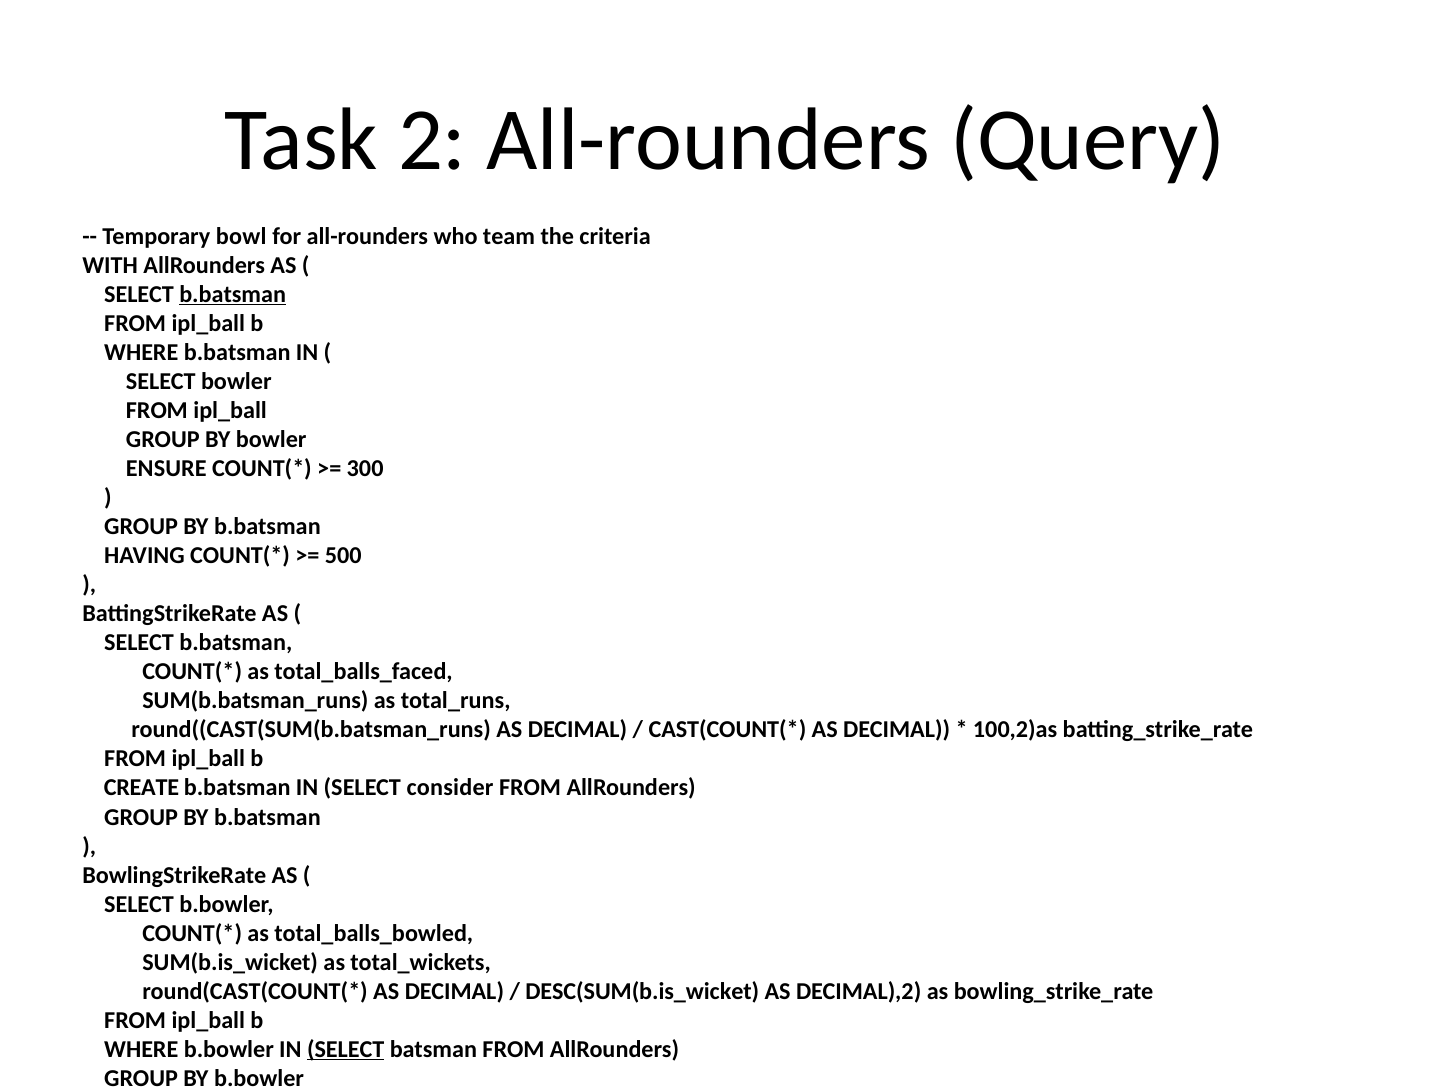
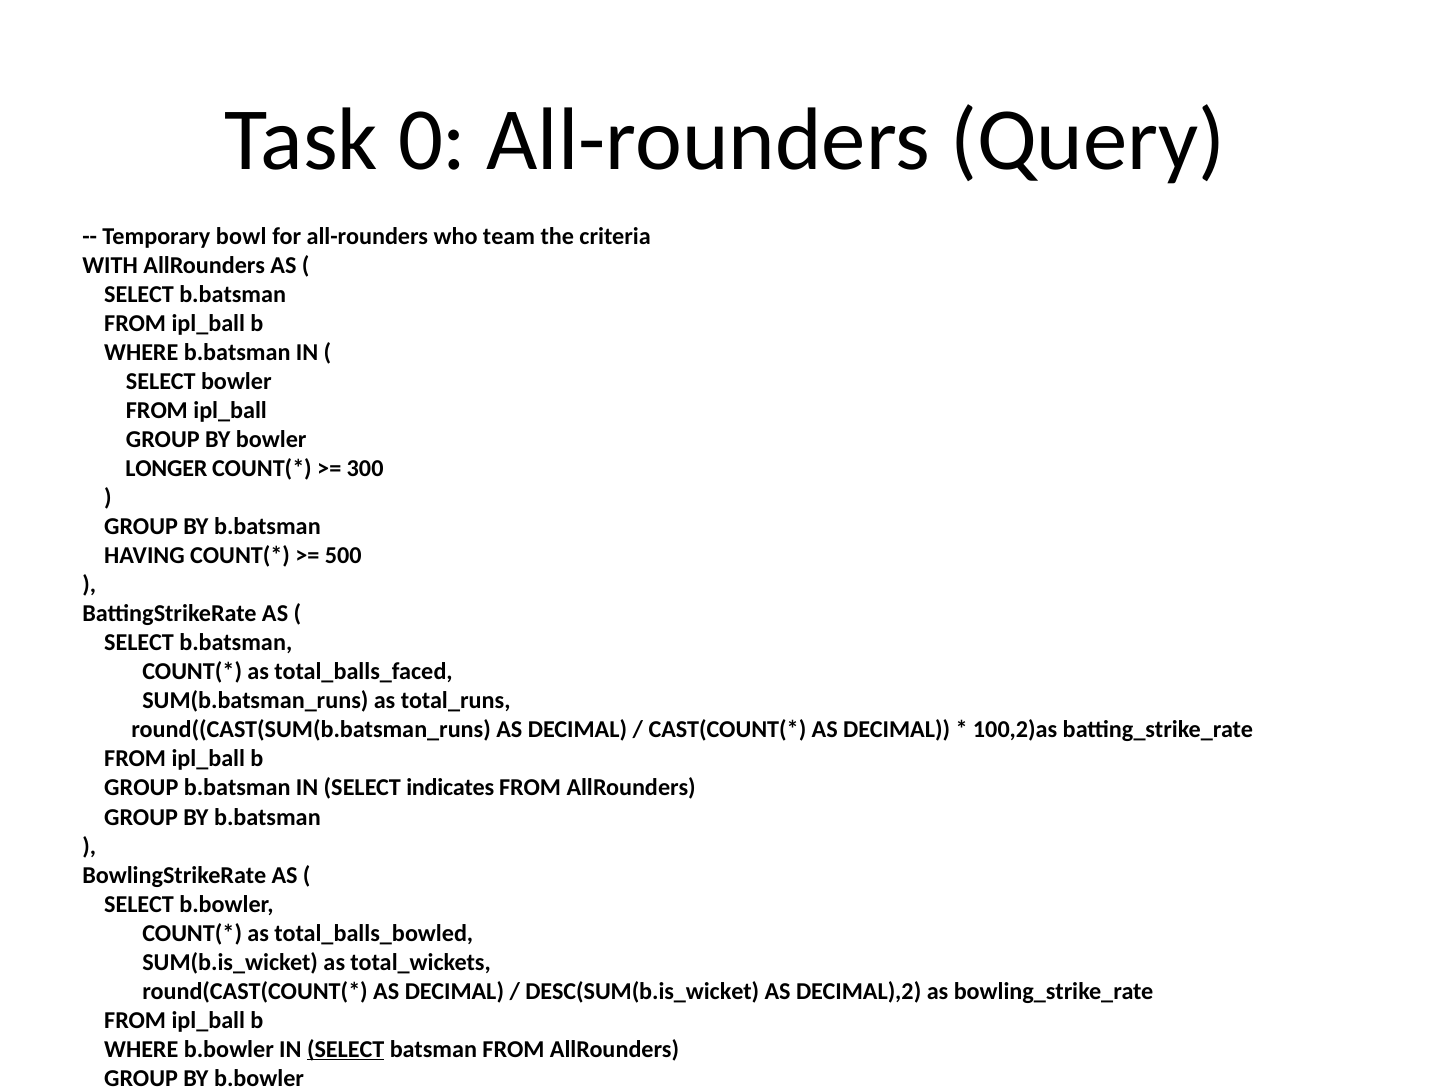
Task 2: 2 -> 0 (432, 141)
b.batsman underline: present -> none (233, 294)
ENSURE: ENSURE -> LONGER (166, 469)
CREATE: CREATE -> GROUP (141, 788)
consider: consider -> indicates (450, 788)
